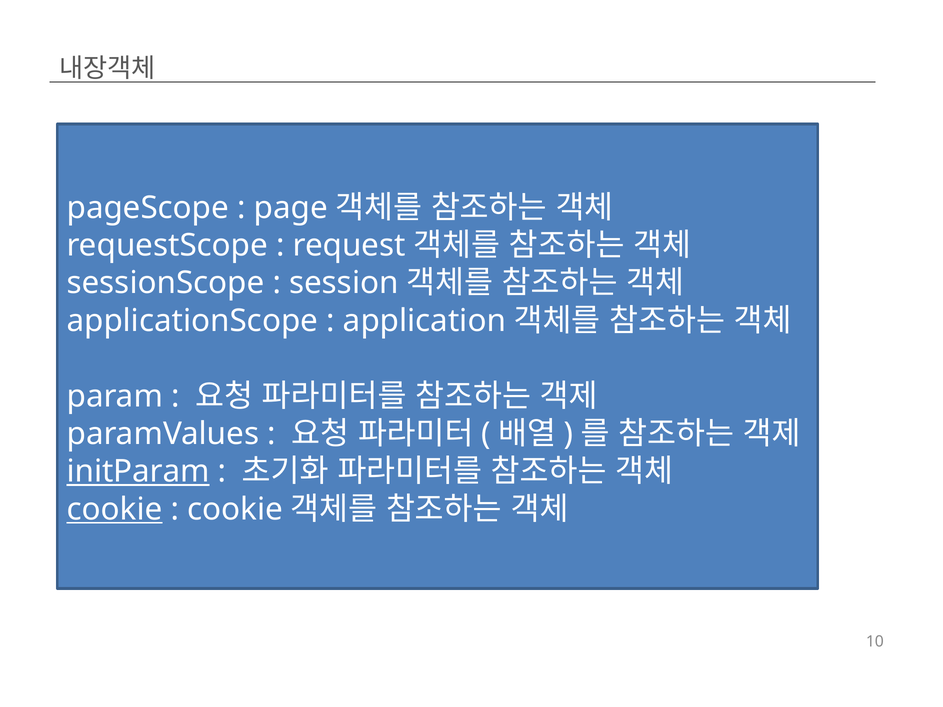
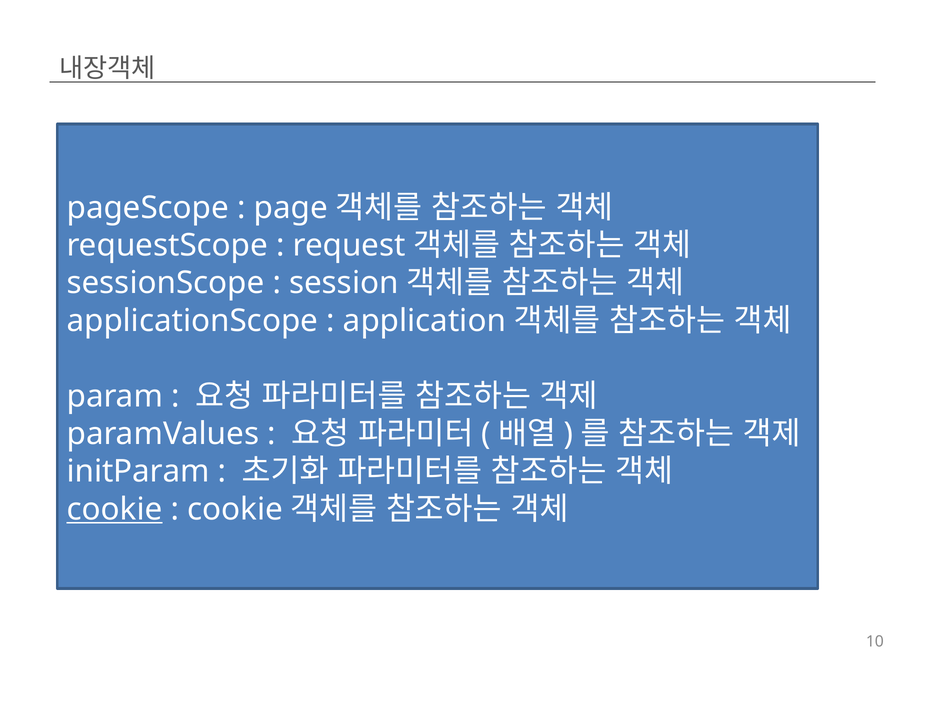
initParam underline: present -> none (138, 472)
